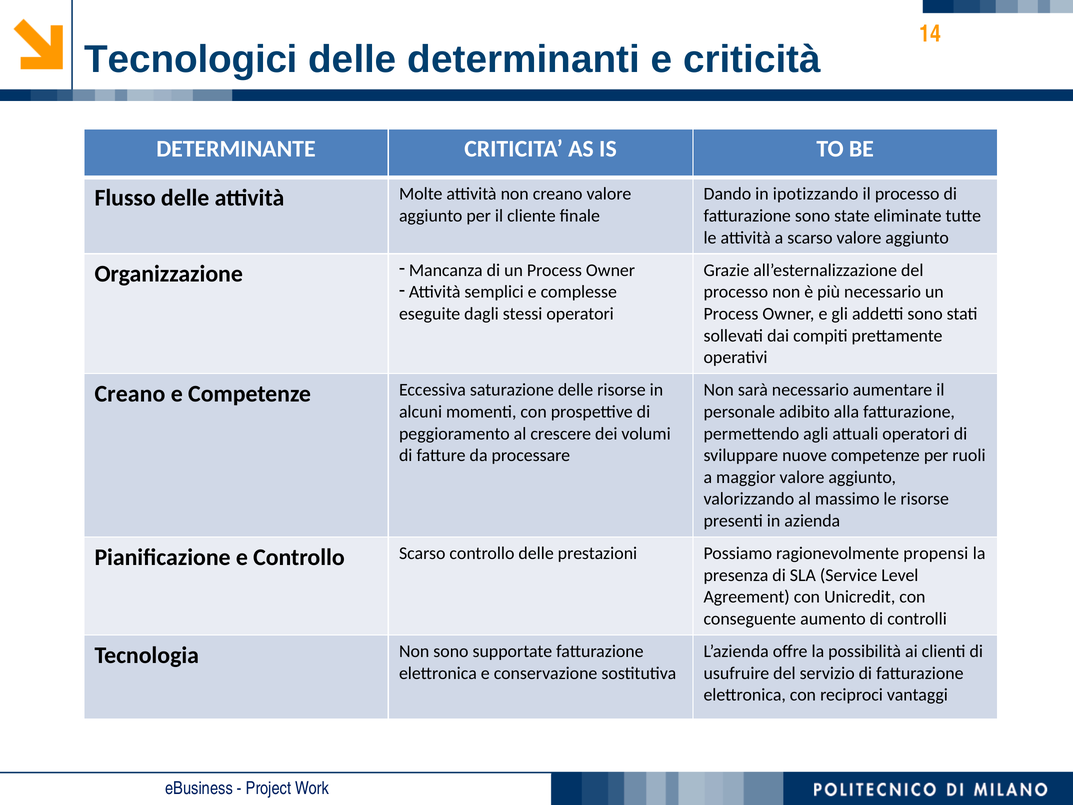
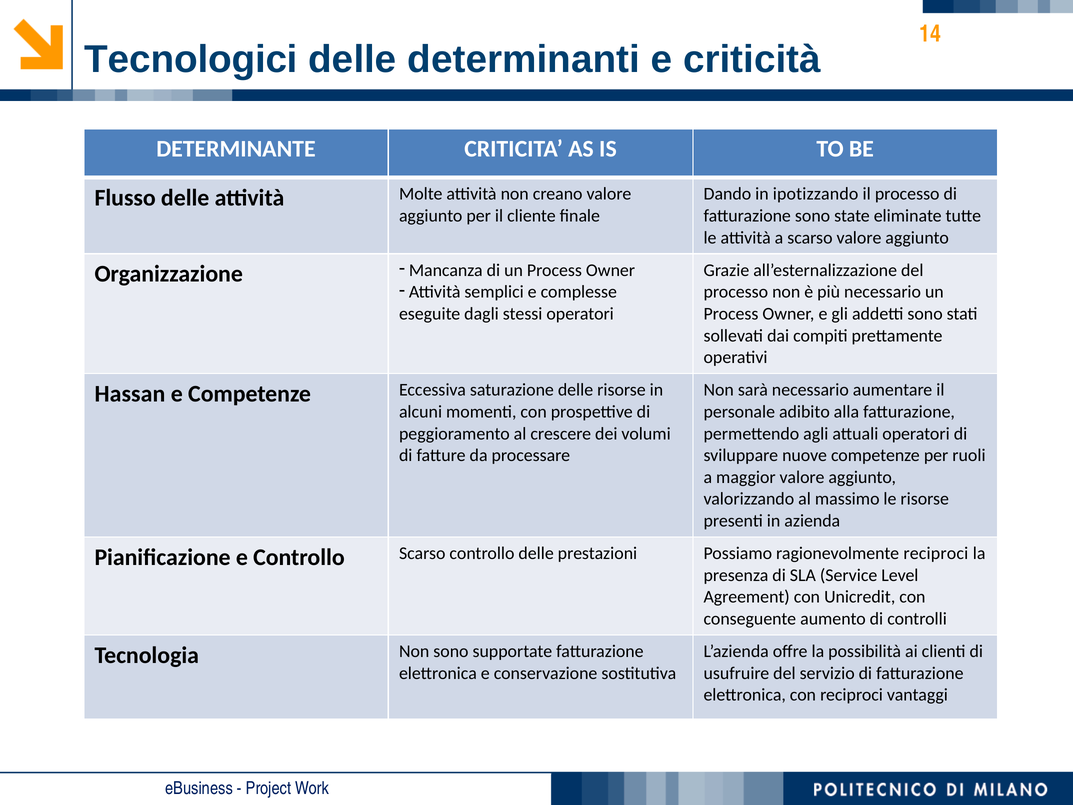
Creano: Creano -> Hassan (130, 394)
ragionevolmente propensi: propensi -> reciproci (936, 553)
